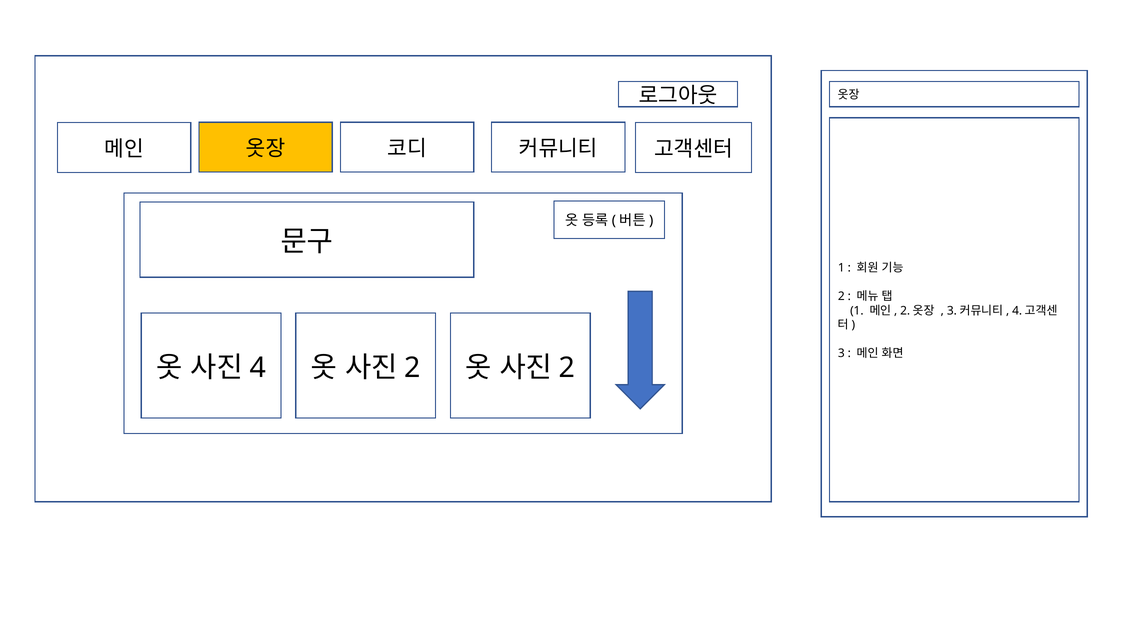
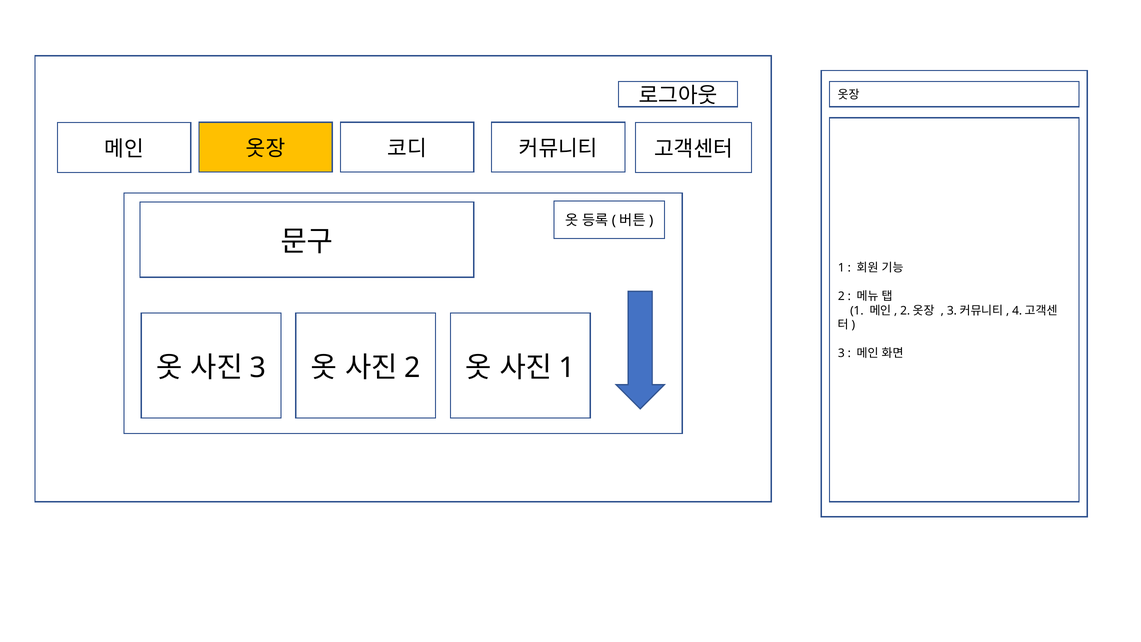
4: 4 -> 3 (258, 368)
2: 2 -> 1 (567, 368)
